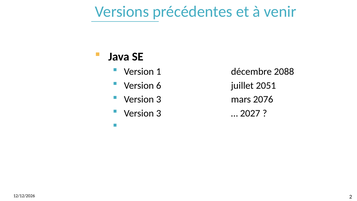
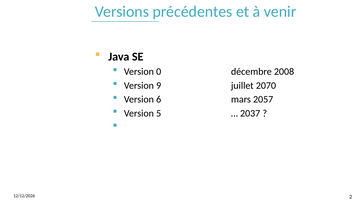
1: 1 -> 0 (159, 72)
2088: 2088 -> 2008 (284, 72)
6: 6 -> 9 (159, 85)
2051: 2051 -> 2070 (266, 85)
3: 3 -> 6 (159, 99)
2076: 2076 -> 2057 (263, 99)
3: 3 -> 5 (159, 113)
2027: 2027 -> 2037 (250, 113)
